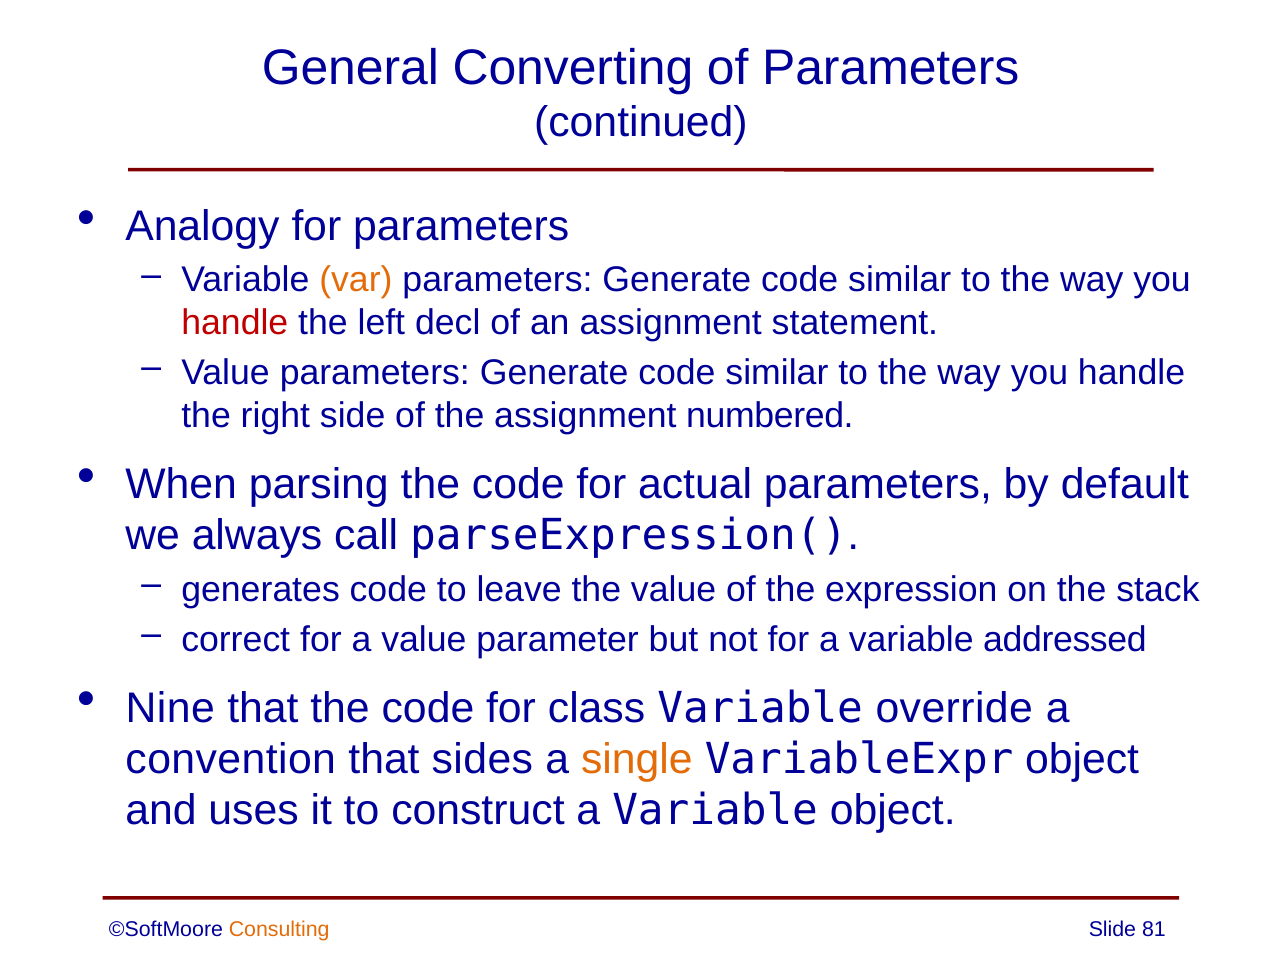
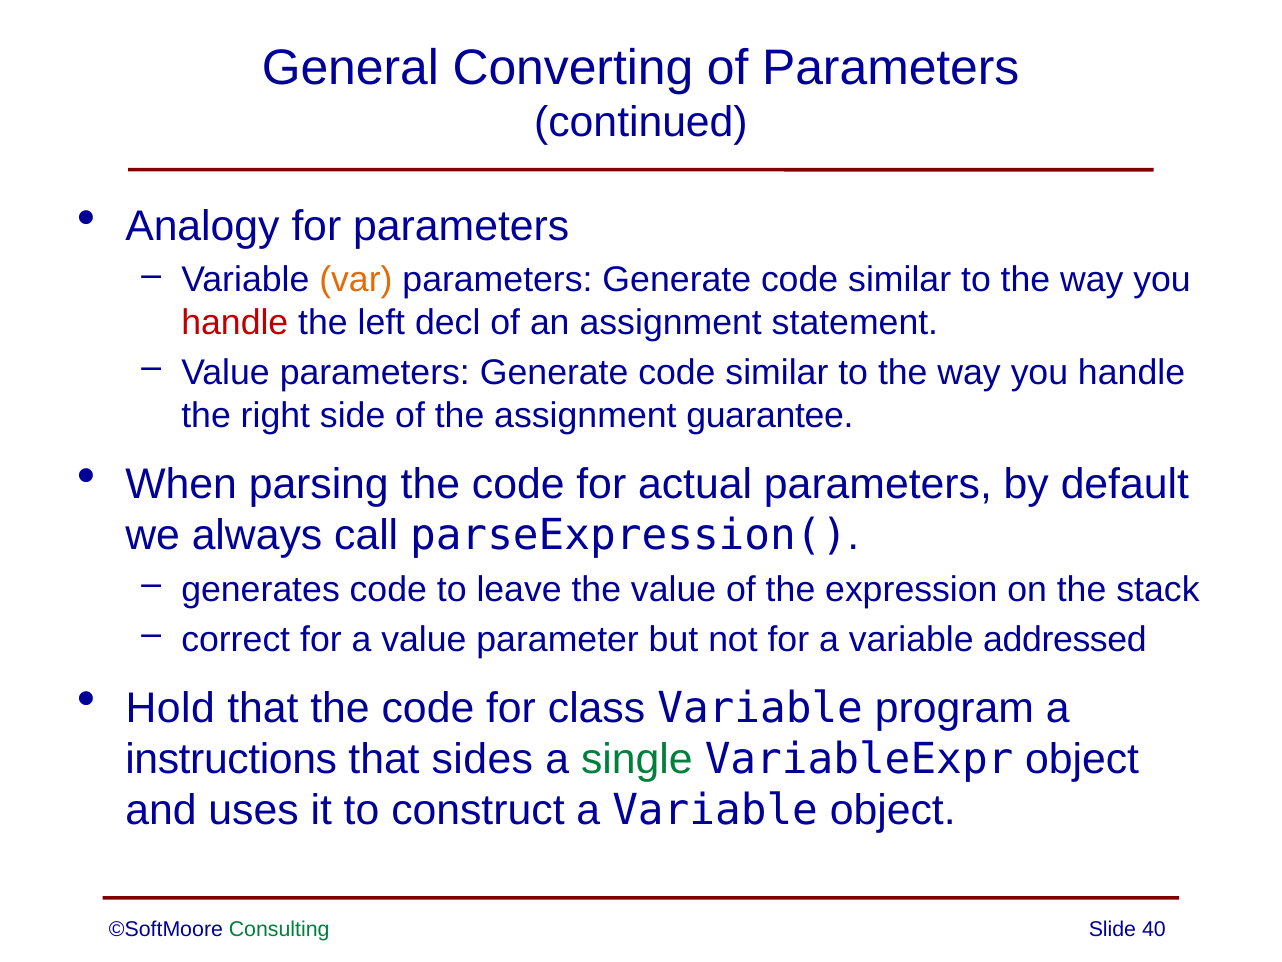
numbered: numbered -> guarantee (770, 415)
Nine: Nine -> Hold (170, 708)
override: override -> program (954, 708)
convention: convention -> instructions (231, 759)
single colour: orange -> green (637, 759)
Consulting colour: orange -> green (279, 929)
81: 81 -> 40 (1154, 929)
